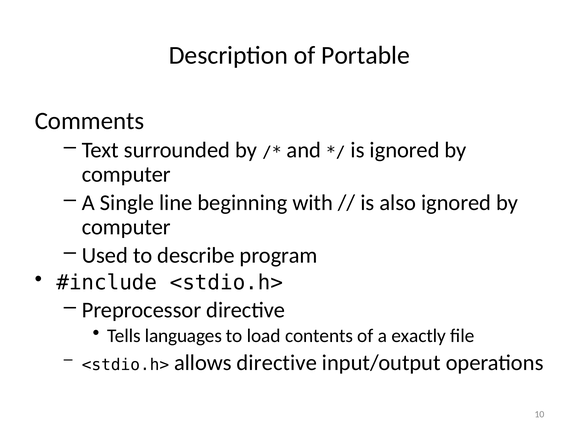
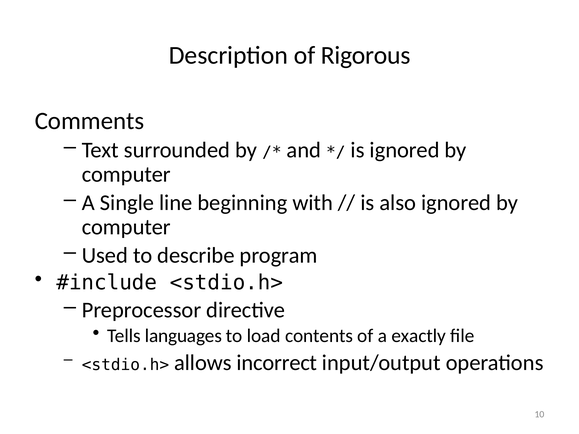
Portable: Portable -> Rigorous (366, 55)
allows directive: directive -> incorrect (277, 363)
